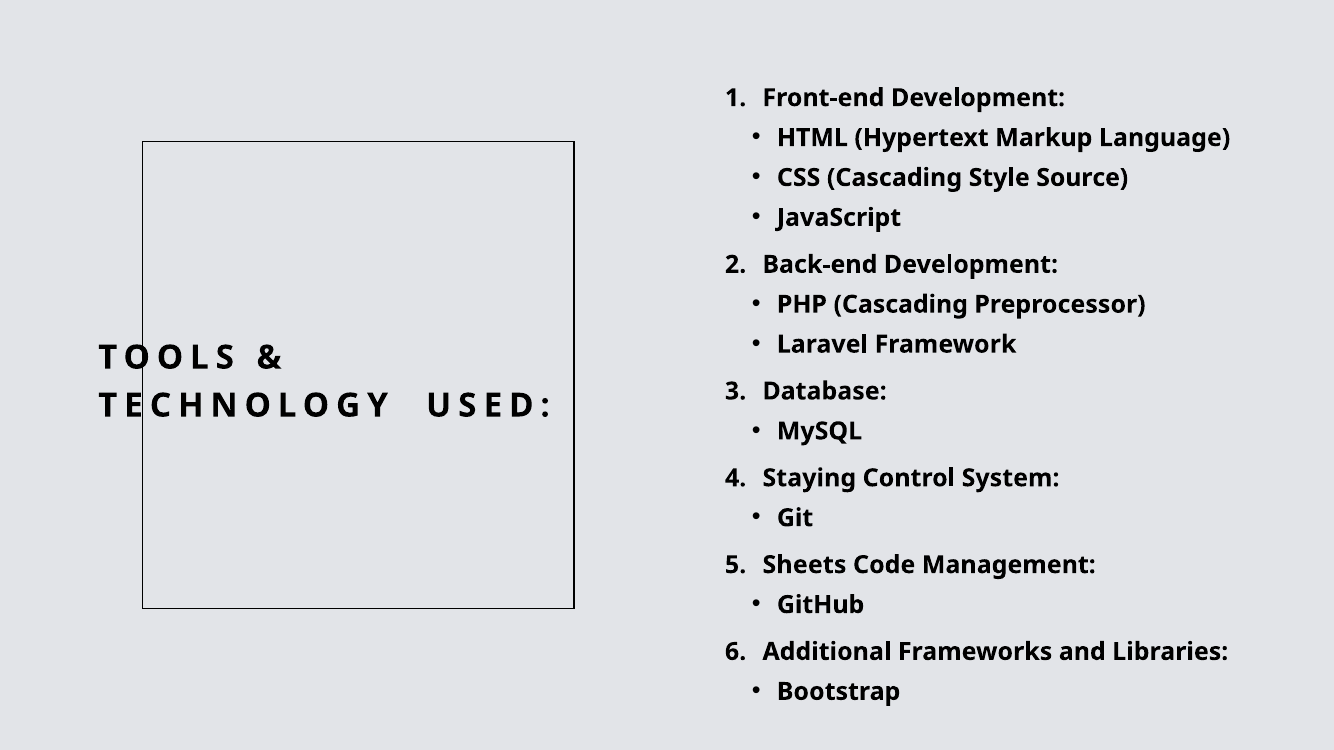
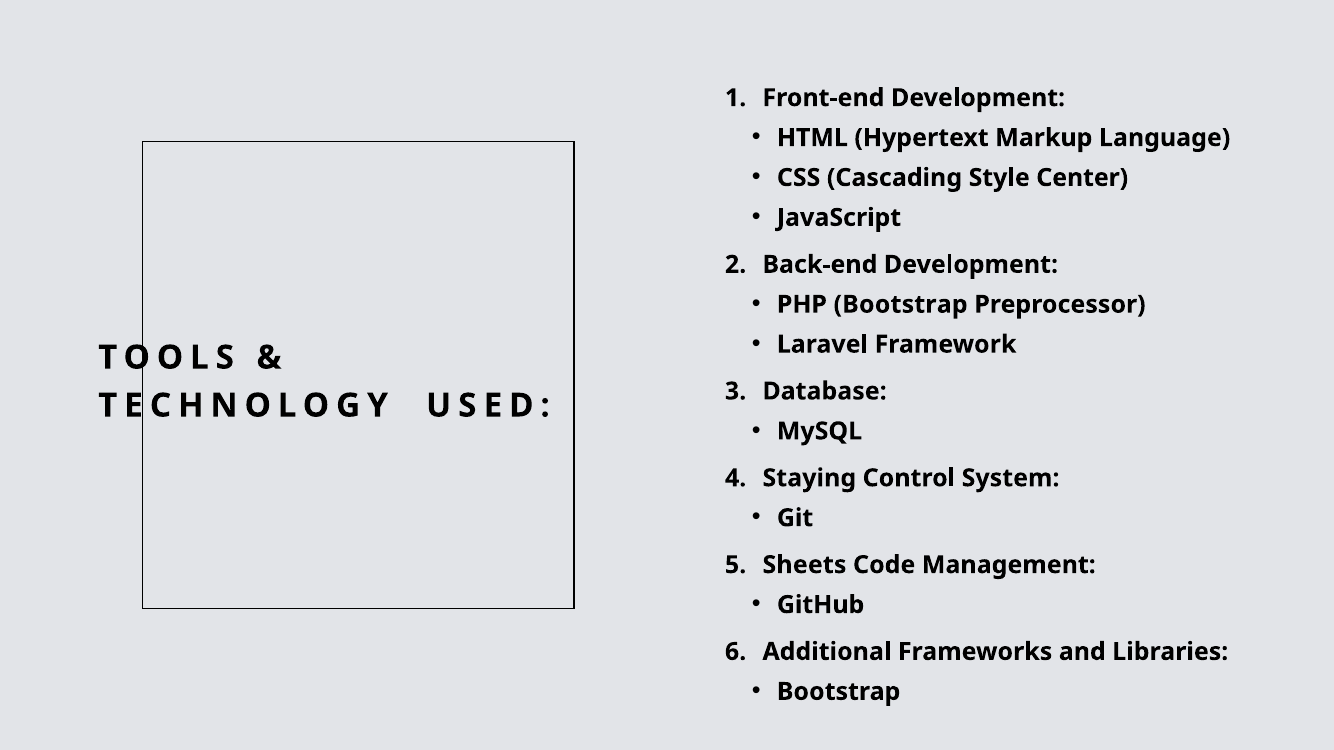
Source: Source -> Center (1082, 178)
PHP Cascading: Cascading -> Bootstrap (901, 305)
